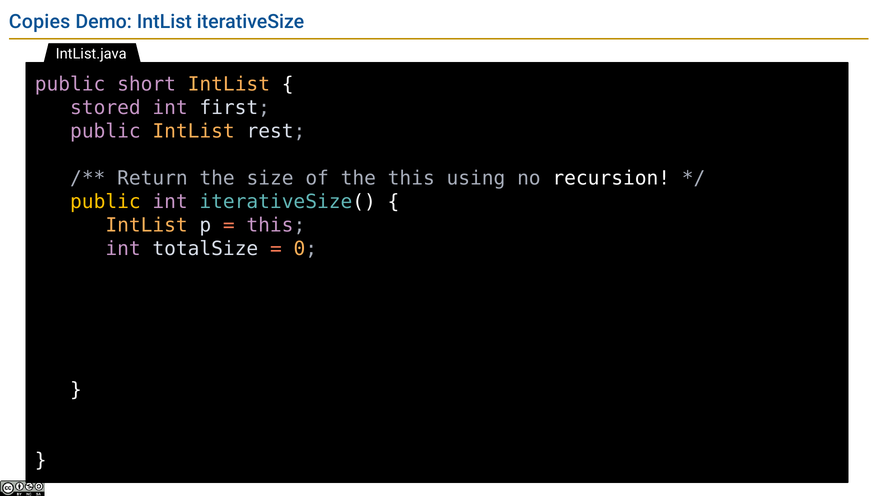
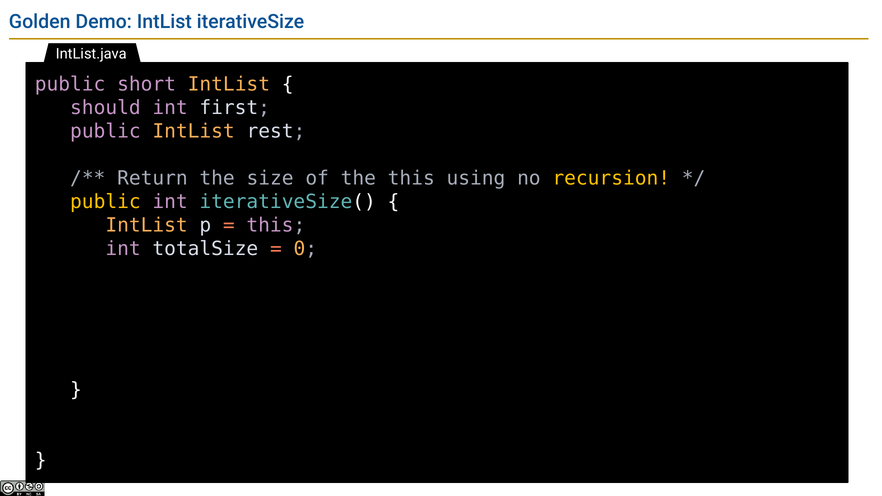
Copies: Copies -> Golden (40, 22)
stored: stored -> should (105, 108)
recursion colour: white -> yellow (611, 178)
